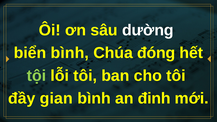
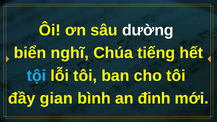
biển bình: bình -> nghĩ (70, 53)
đóng: đóng -> tiếng (156, 53)
tội colour: light green -> light blue (36, 76)
